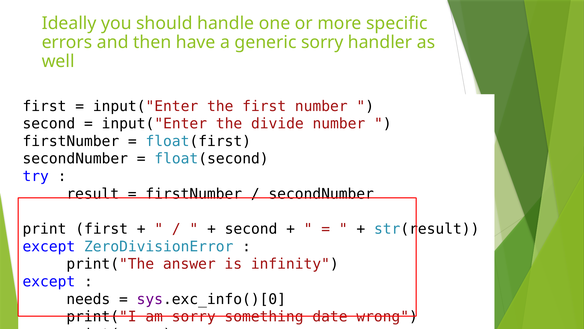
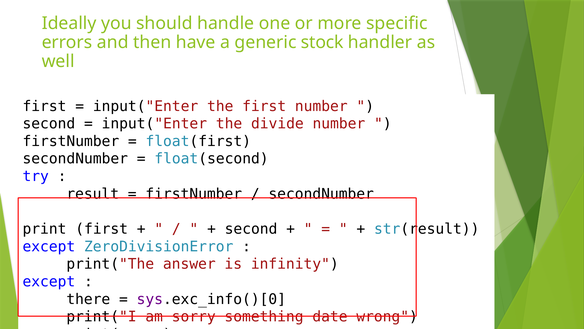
generic sorry: sorry -> stock (322, 42)
needs: needs -> there (88, 299)
